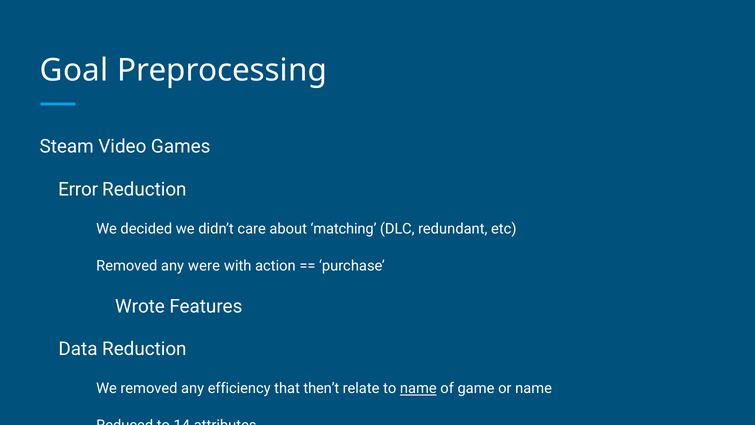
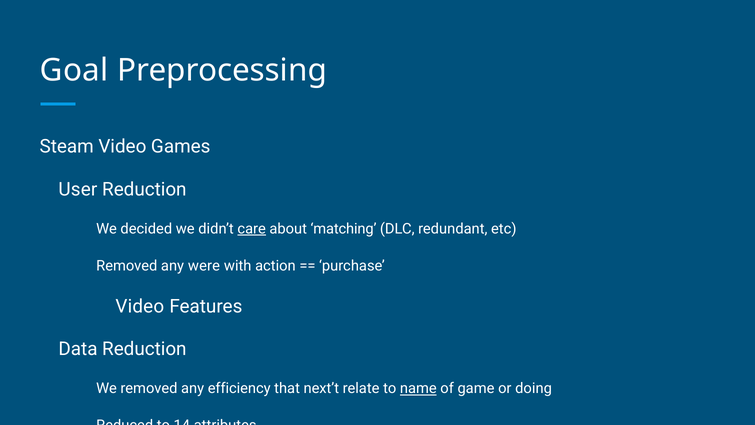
Error: Error -> User (78, 189)
care underline: none -> present (252, 229)
Wrote: Wrote -> Video (140, 306)
then’t: then’t -> next’t (321, 388)
or name: name -> doing (534, 388)
